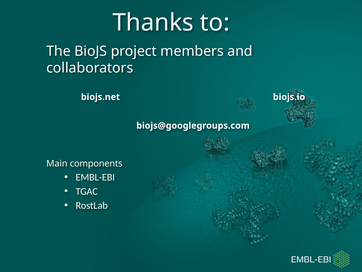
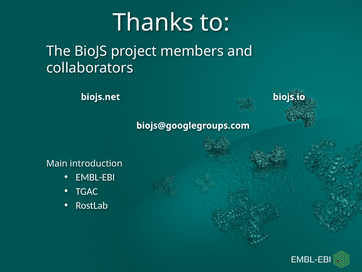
components: components -> introduction (96, 163)
